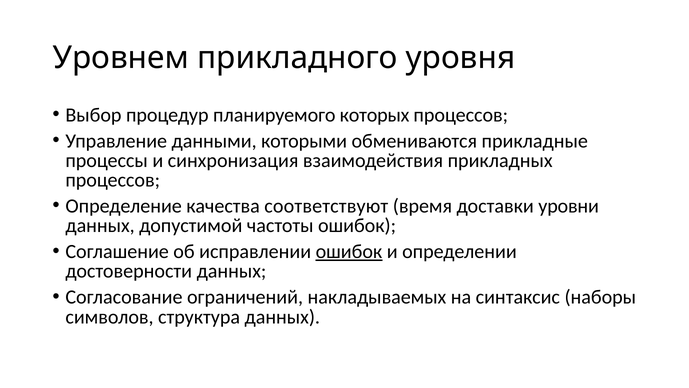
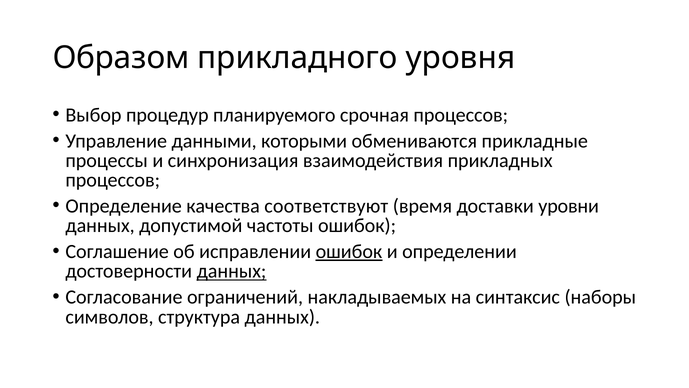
Уровнем: Уровнем -> Образом (121, 58)
которых: которых -> срочная (374, 115)
данных underline: none -> present (232, 271)
